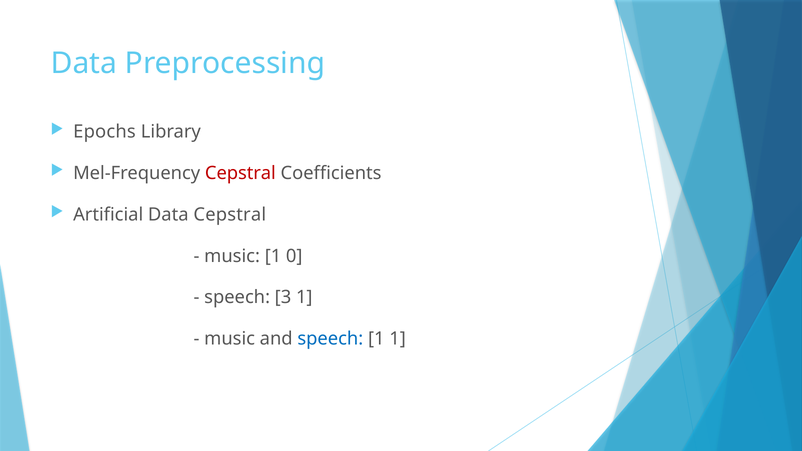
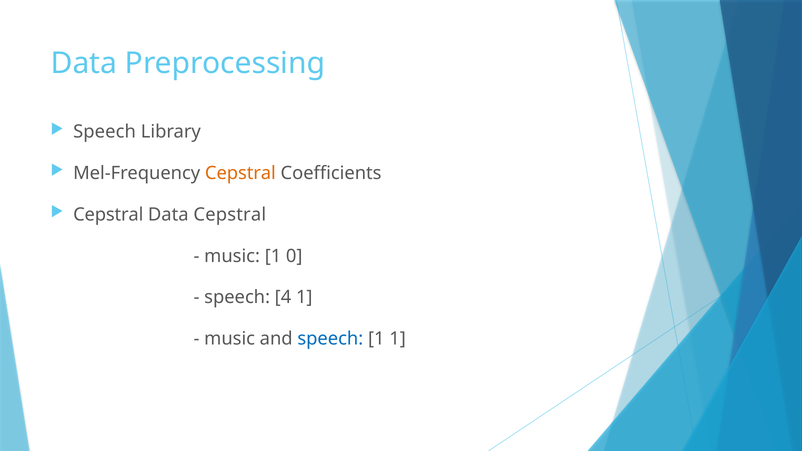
Epochs: Epochs -> Speech (105, 132)
Cepstral colour: red -> orange (240, 173)
Artificial: Artificial -> Cepstral (108, 215)
3: 3 -> 4 (283, 297)
